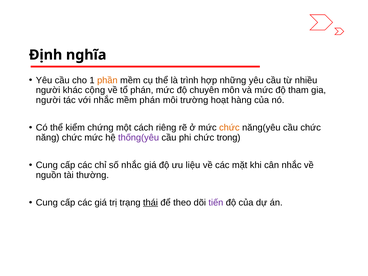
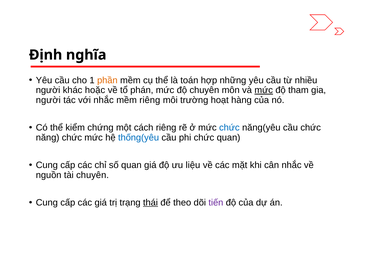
trình: trình -> toán (189, 80)
cộng: cộng -> hoặc (95, 90)
mức underline: none -> present (264, 90)
mềm phán: phán -> riêng (150, 100)
chức colour: orange -> blue (229, 128)
thống(yêu colour: purple -> blue (139, 138)
chức trong: trong -> quan (229, 138)
số nhắc: nhắc -> quan (131, 165)
tài thường: thường -> chuyên (93, 175)
